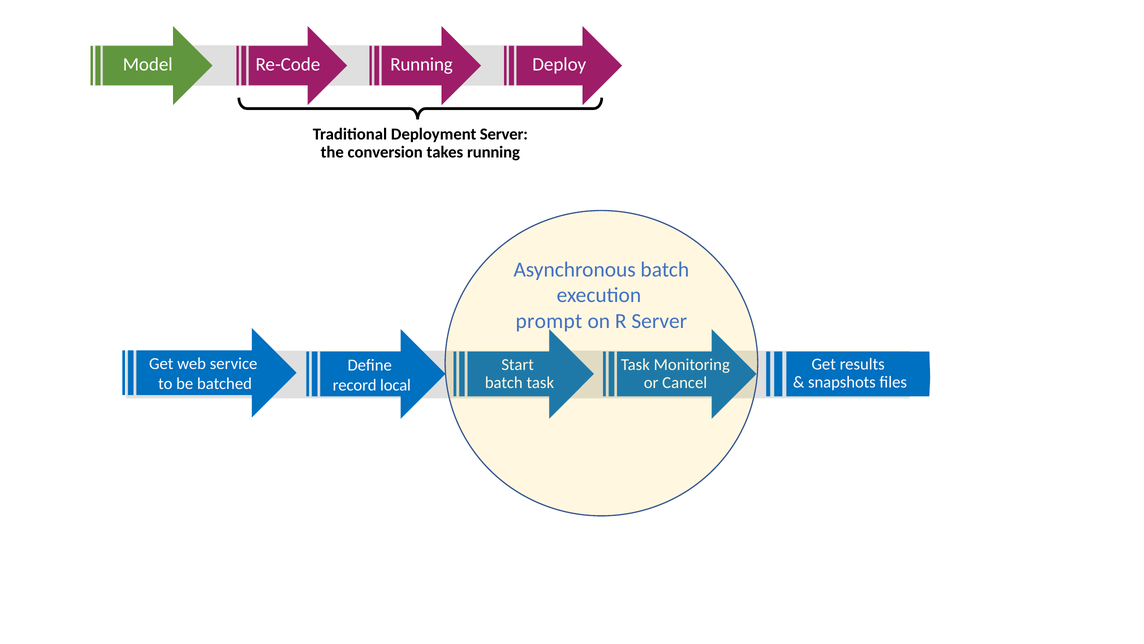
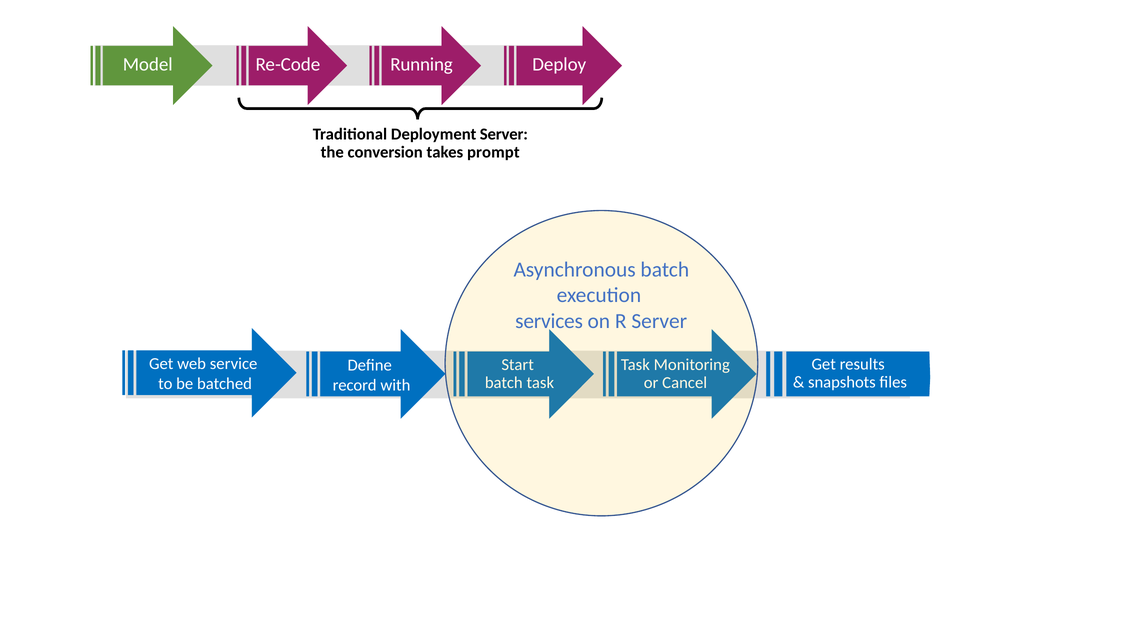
takes running: running -> prompt (493, 152)
prompt: prompt -> services (549, 321)
local: local -> with (395, 385)
